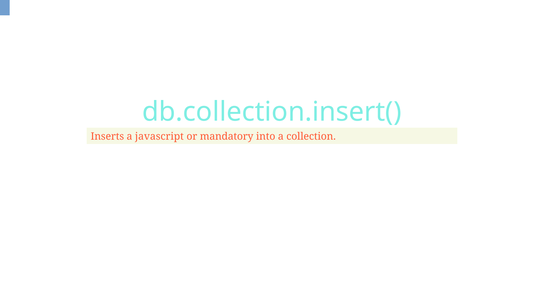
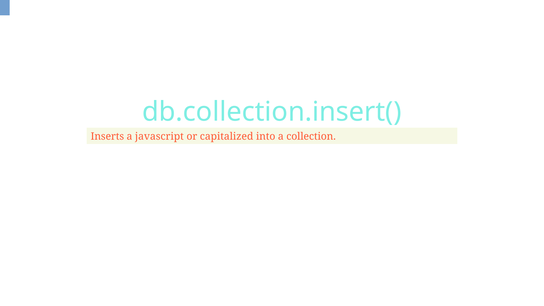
mandatory: mandatory -> capitalized (227, 137)
